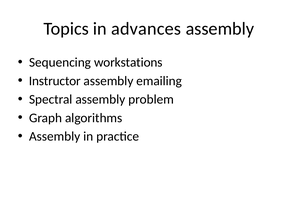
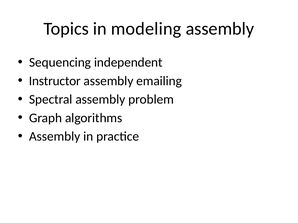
advances: advances -> modeling (146, 29)
workstations: workstations -> independent (128, 63)
